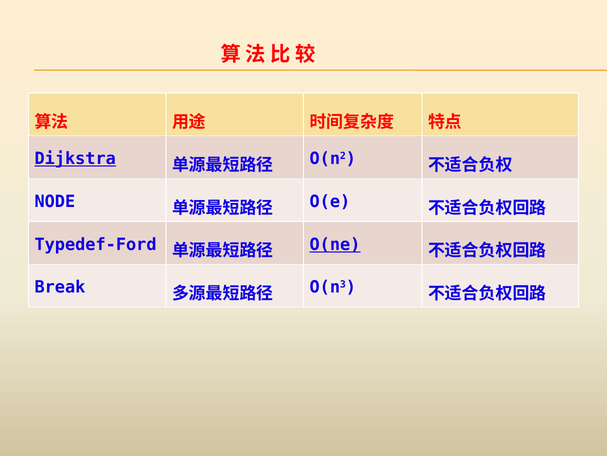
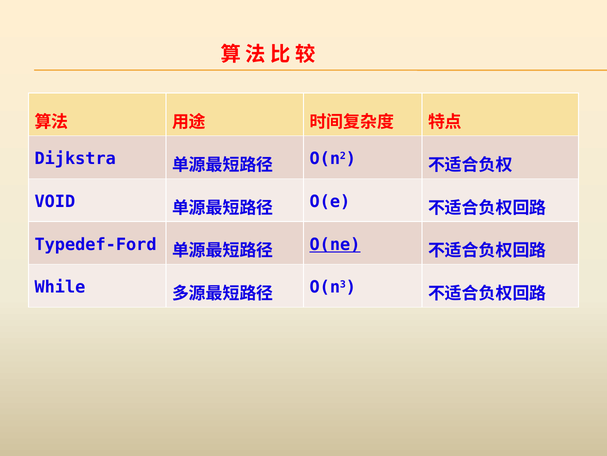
Dijkstra underline: present -> none (75, 158)
NODE: NODE -> VOID (55, 201)
Break: Break -> While (60, 287)
